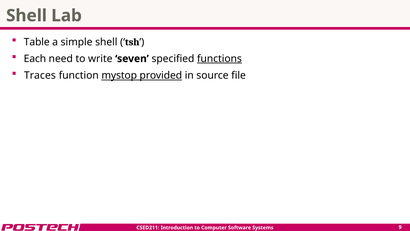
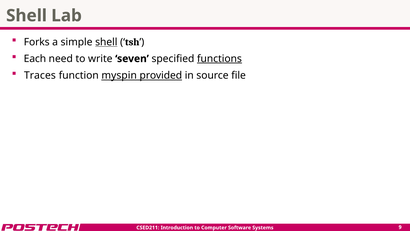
Table: Table -> Forks (37, 42)
shell underline: none -> present (106, 42)
mystop: mystop -> myspin (119, 75)
